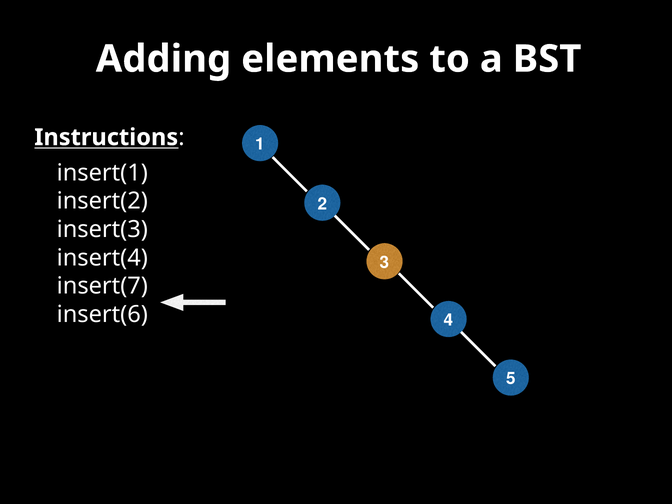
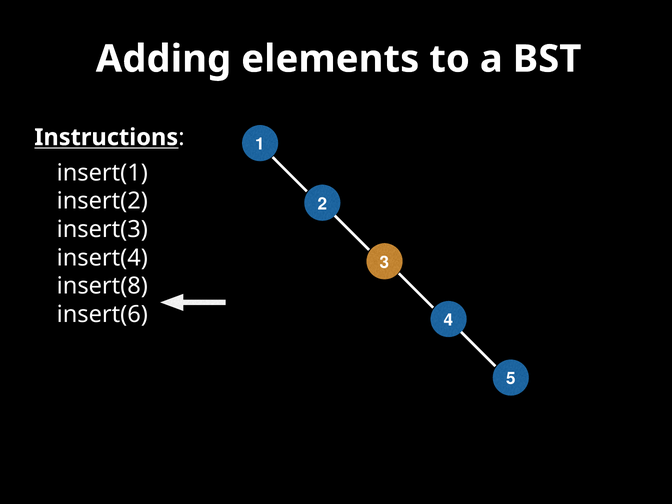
insert(7: insert(7 -> insert(8 (102, 286)
